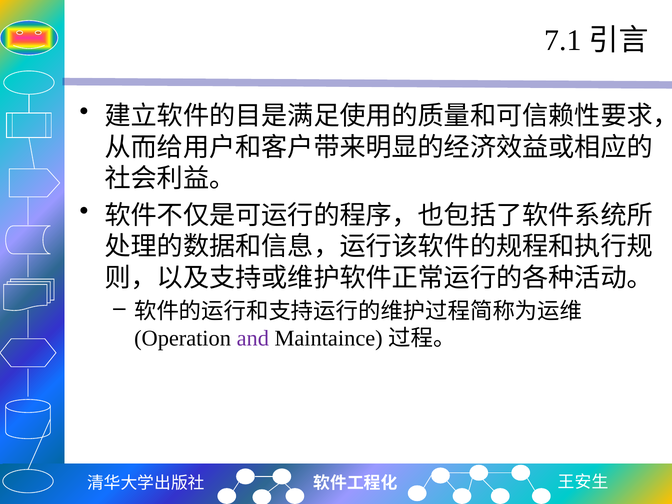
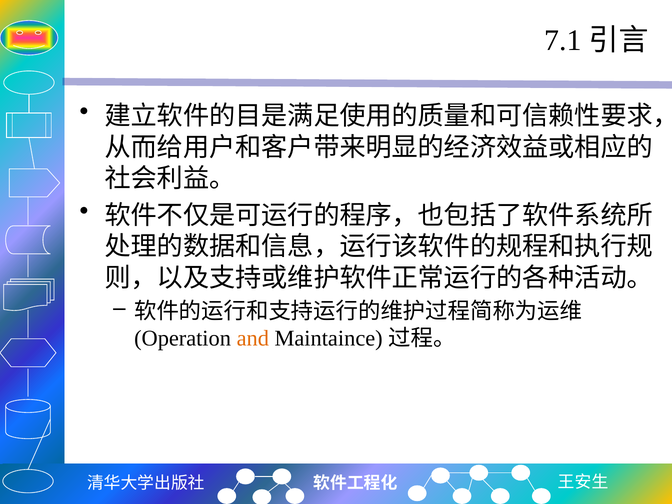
and colour: purple -> orange (253, 338)
